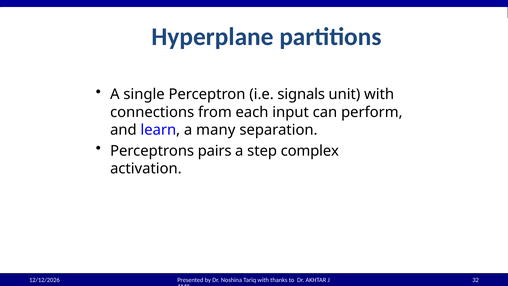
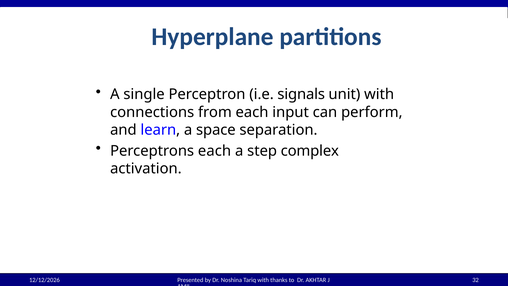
many: many -> space (216, 130)
Perceptrons pairs: pairs -> each (215, 151)
